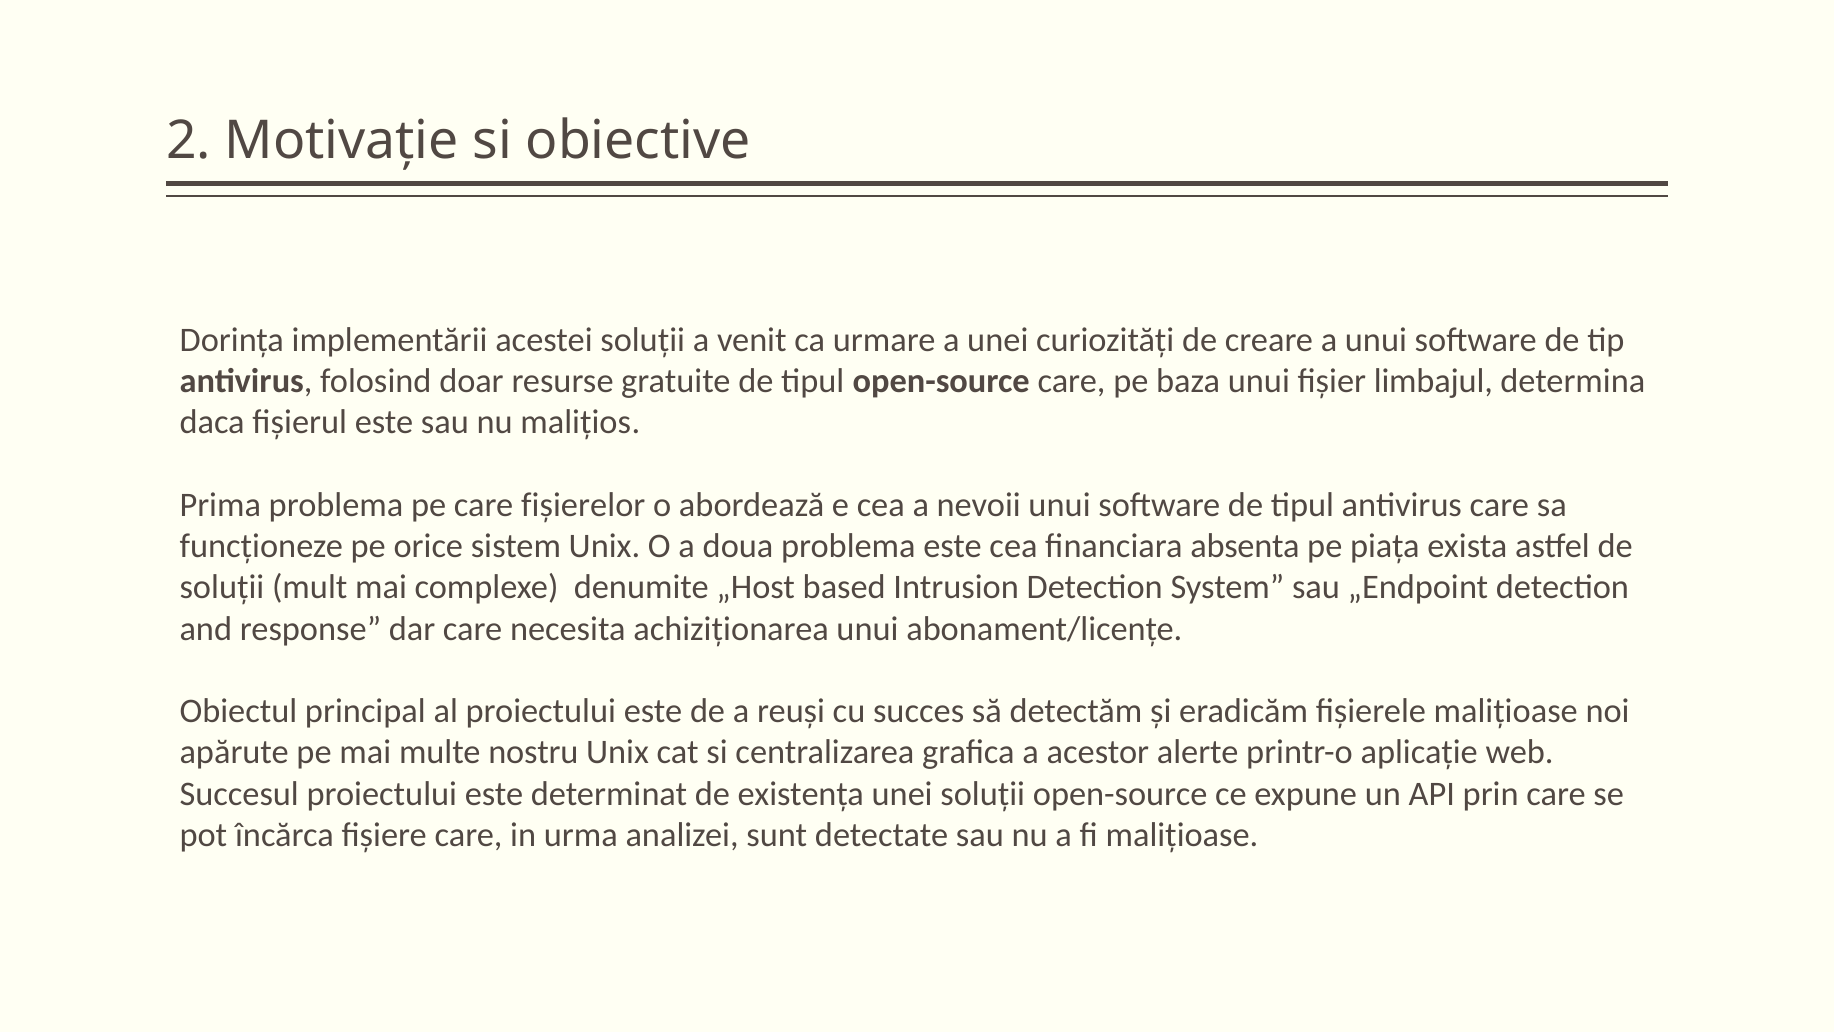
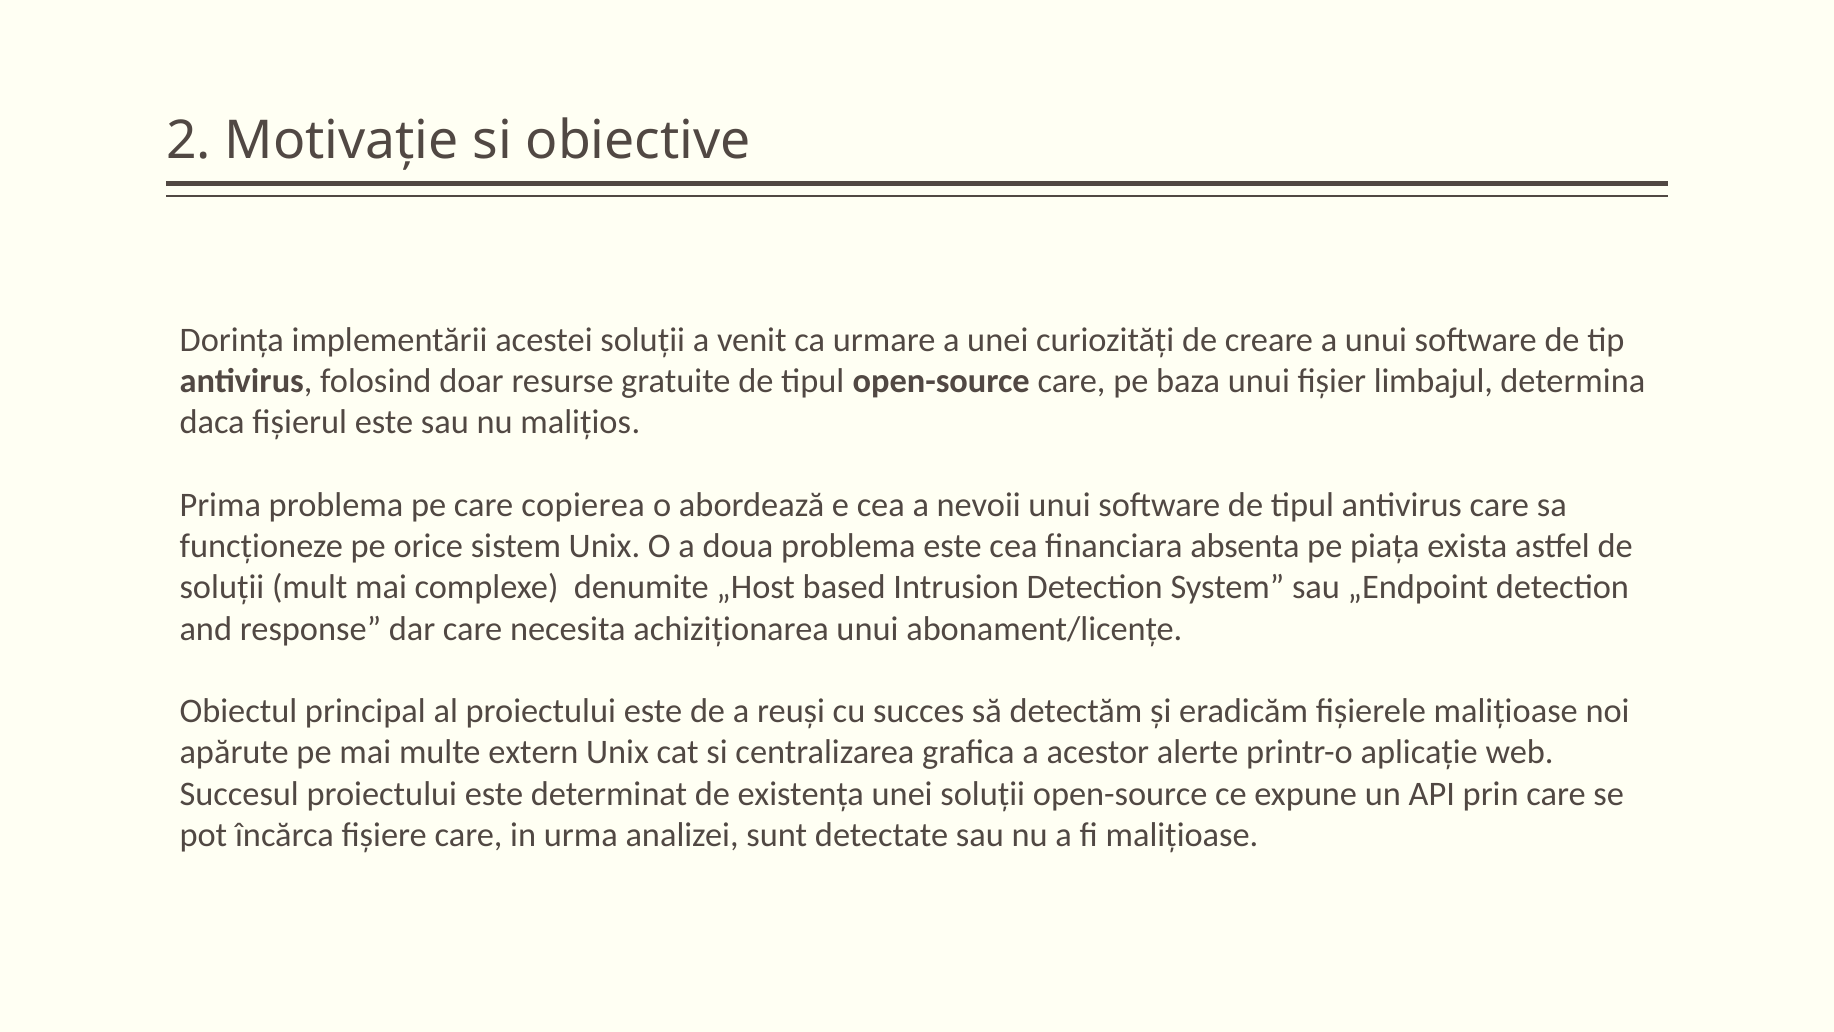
fișierelor: fișierelor -> copierea (583, 505)
nostru: nostru -> extern (533, 752)
